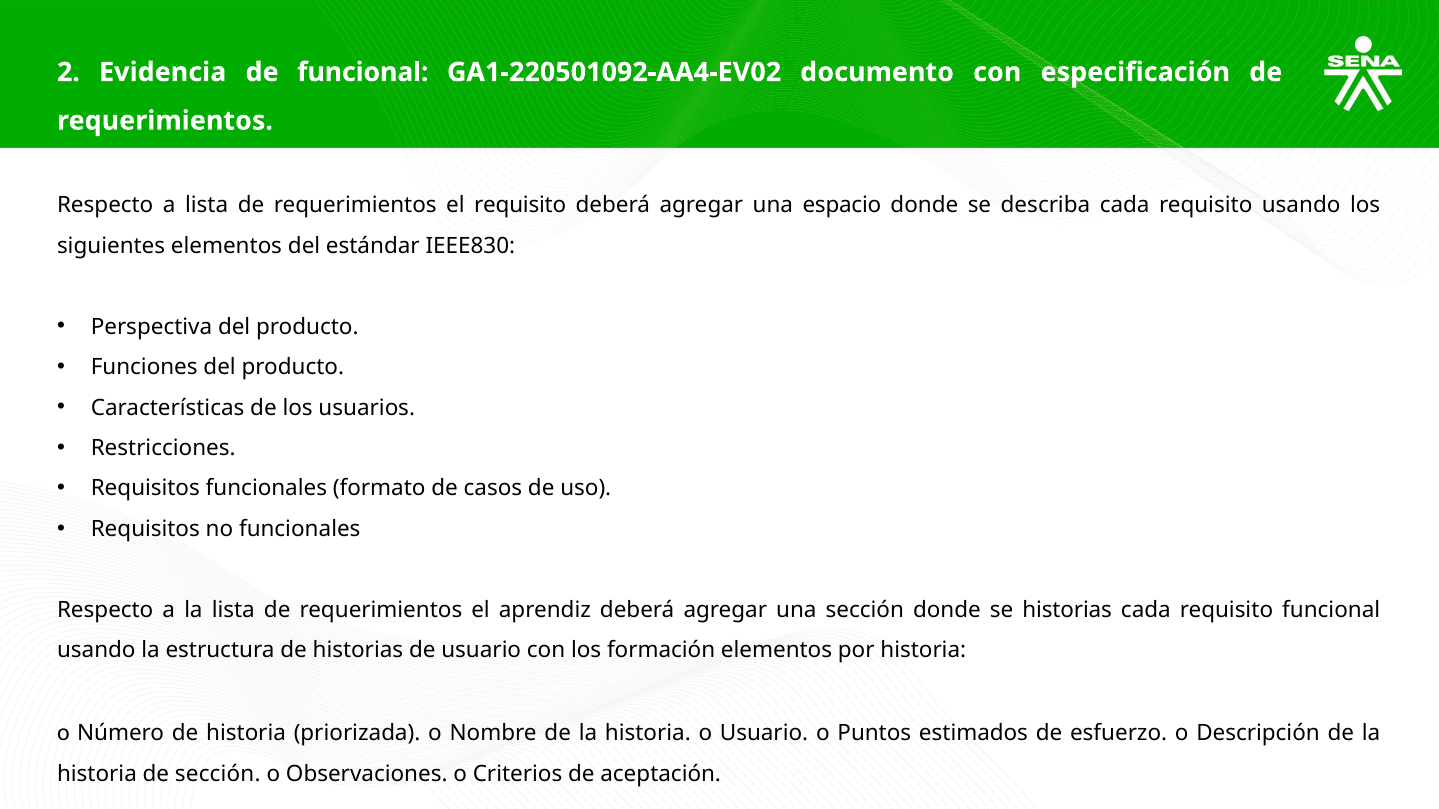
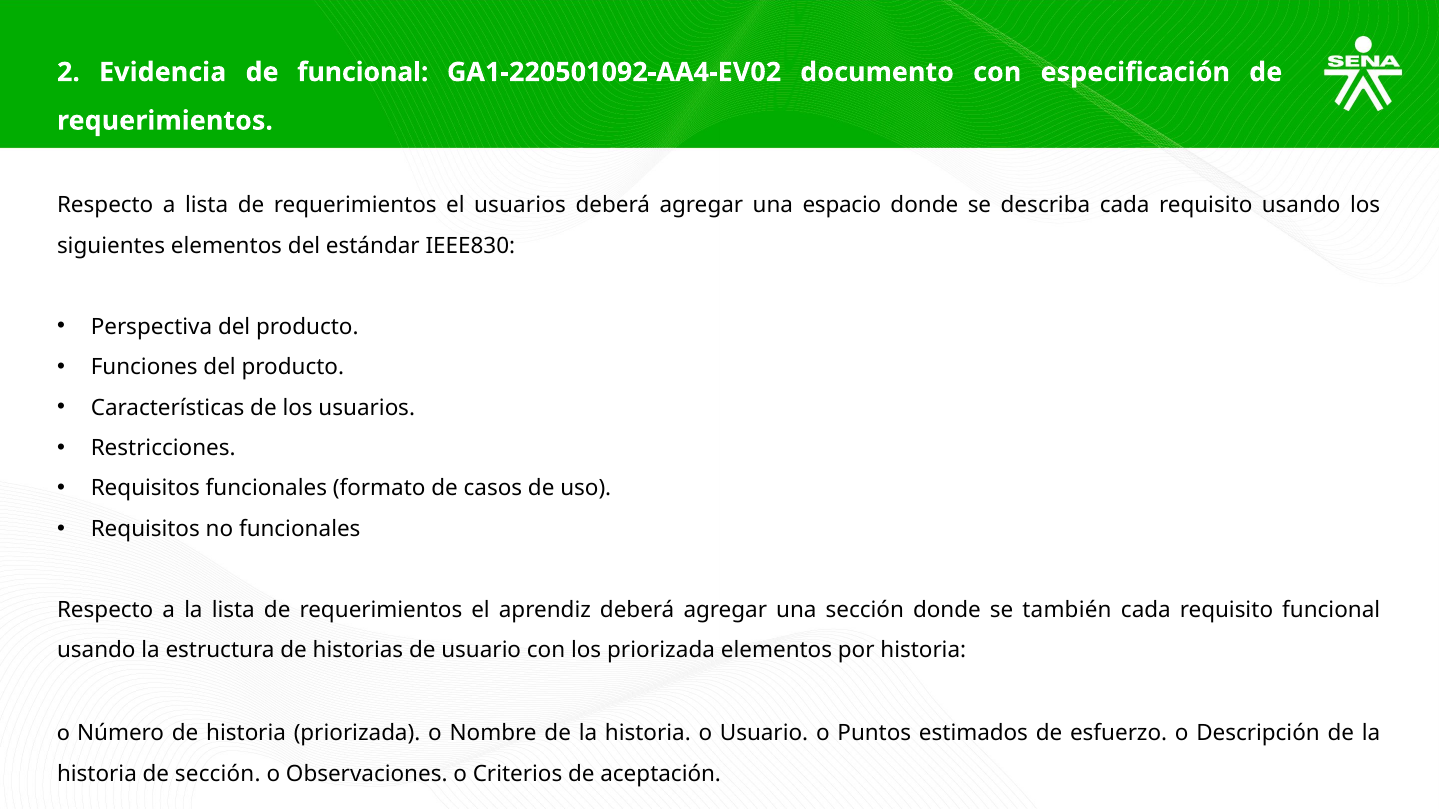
el requisito: requisito -> usuarios (520, 206)
se historias: historias -> también (1067, 610)
los formación: formación -> priorizada (661, 651)
